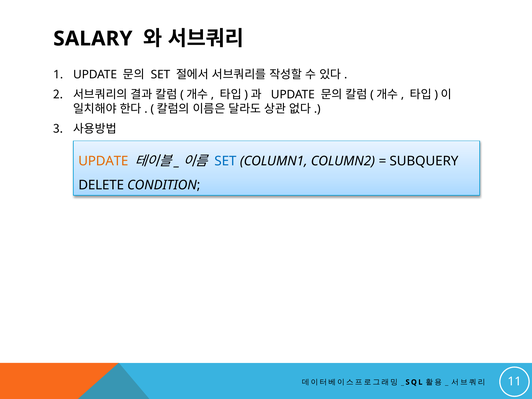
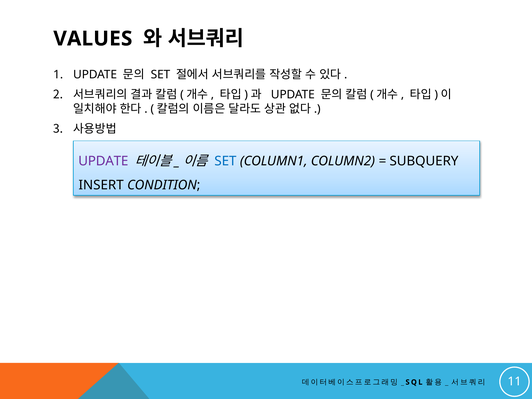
SALARY: SALARY -> VALUES (93, 39)
UPDATE colour: orange -> purple (103, 161)
DELETE: DELETE -> INSERT (101, 185)
